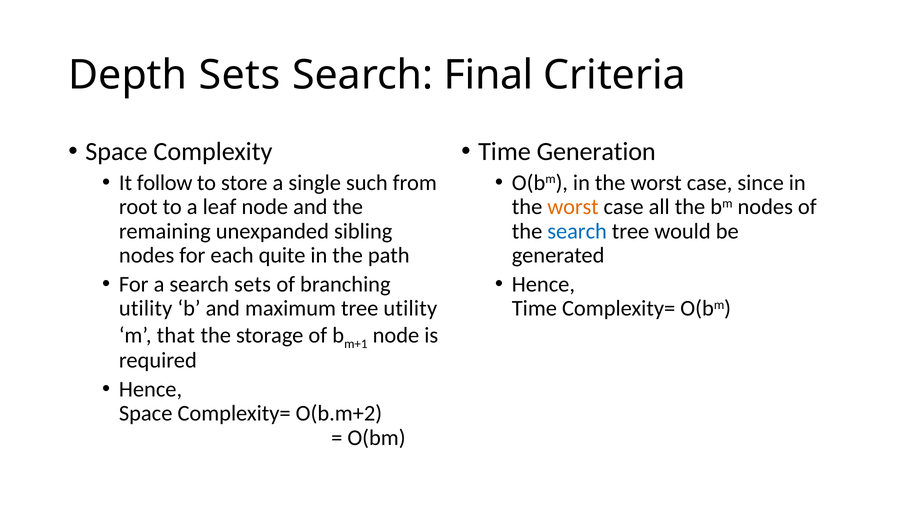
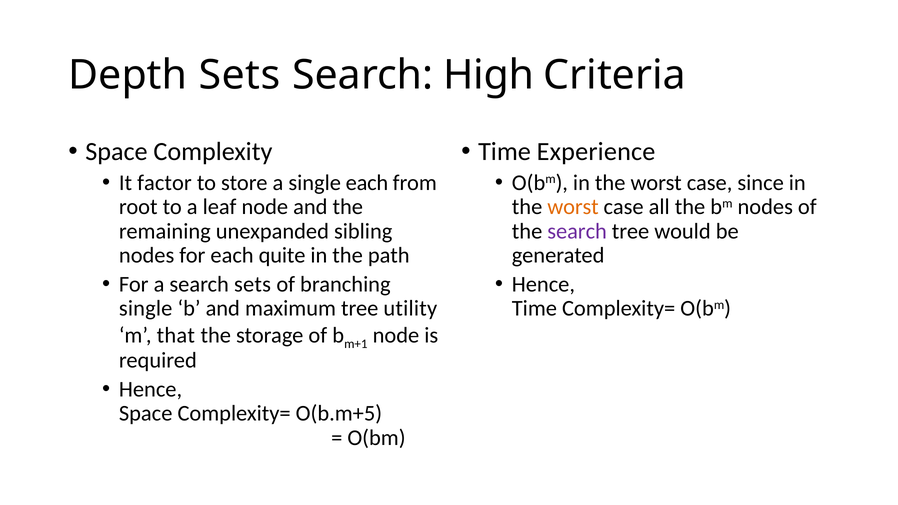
Final: Final -> High (489, 75)
Generation: Generation -> Experience (596, 152)
follow: follow -> factor (164, 183)
single such: such -> each (367, 183)
search colour: blue -> purple (577, 231)
utility: utility -> single (146, 309)
O(b.m+2: O(b.m+2 -> O(b.m+5 (339, 414)
